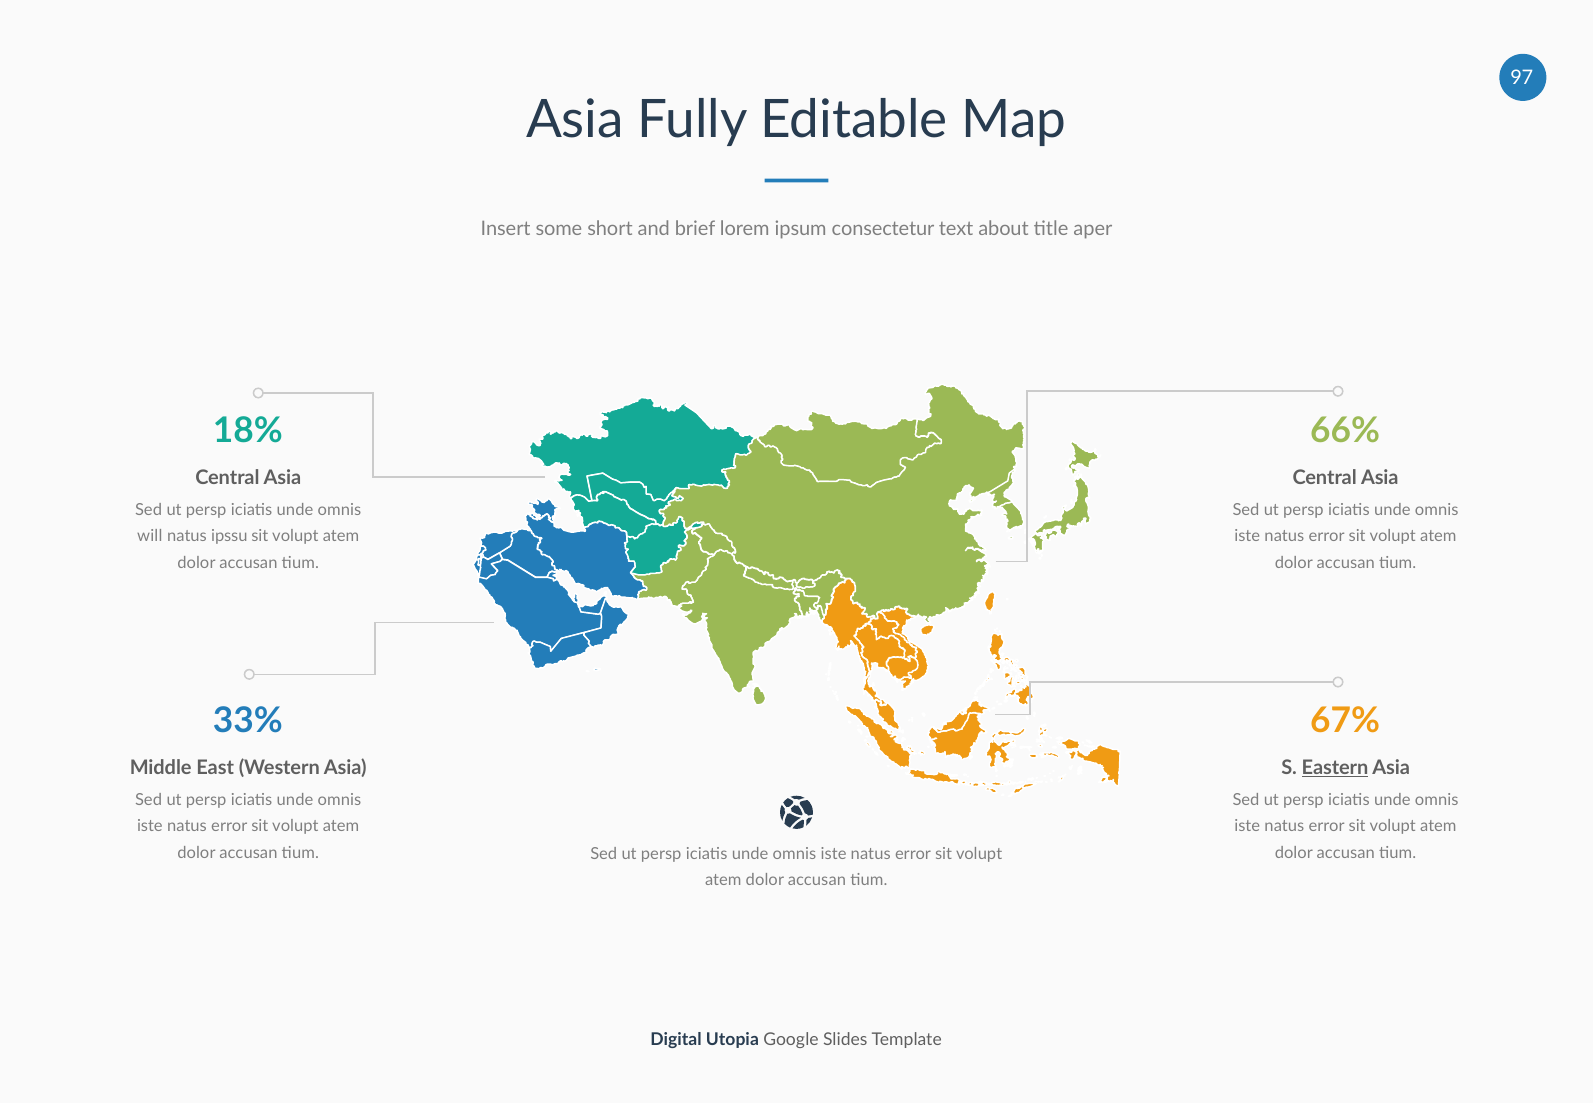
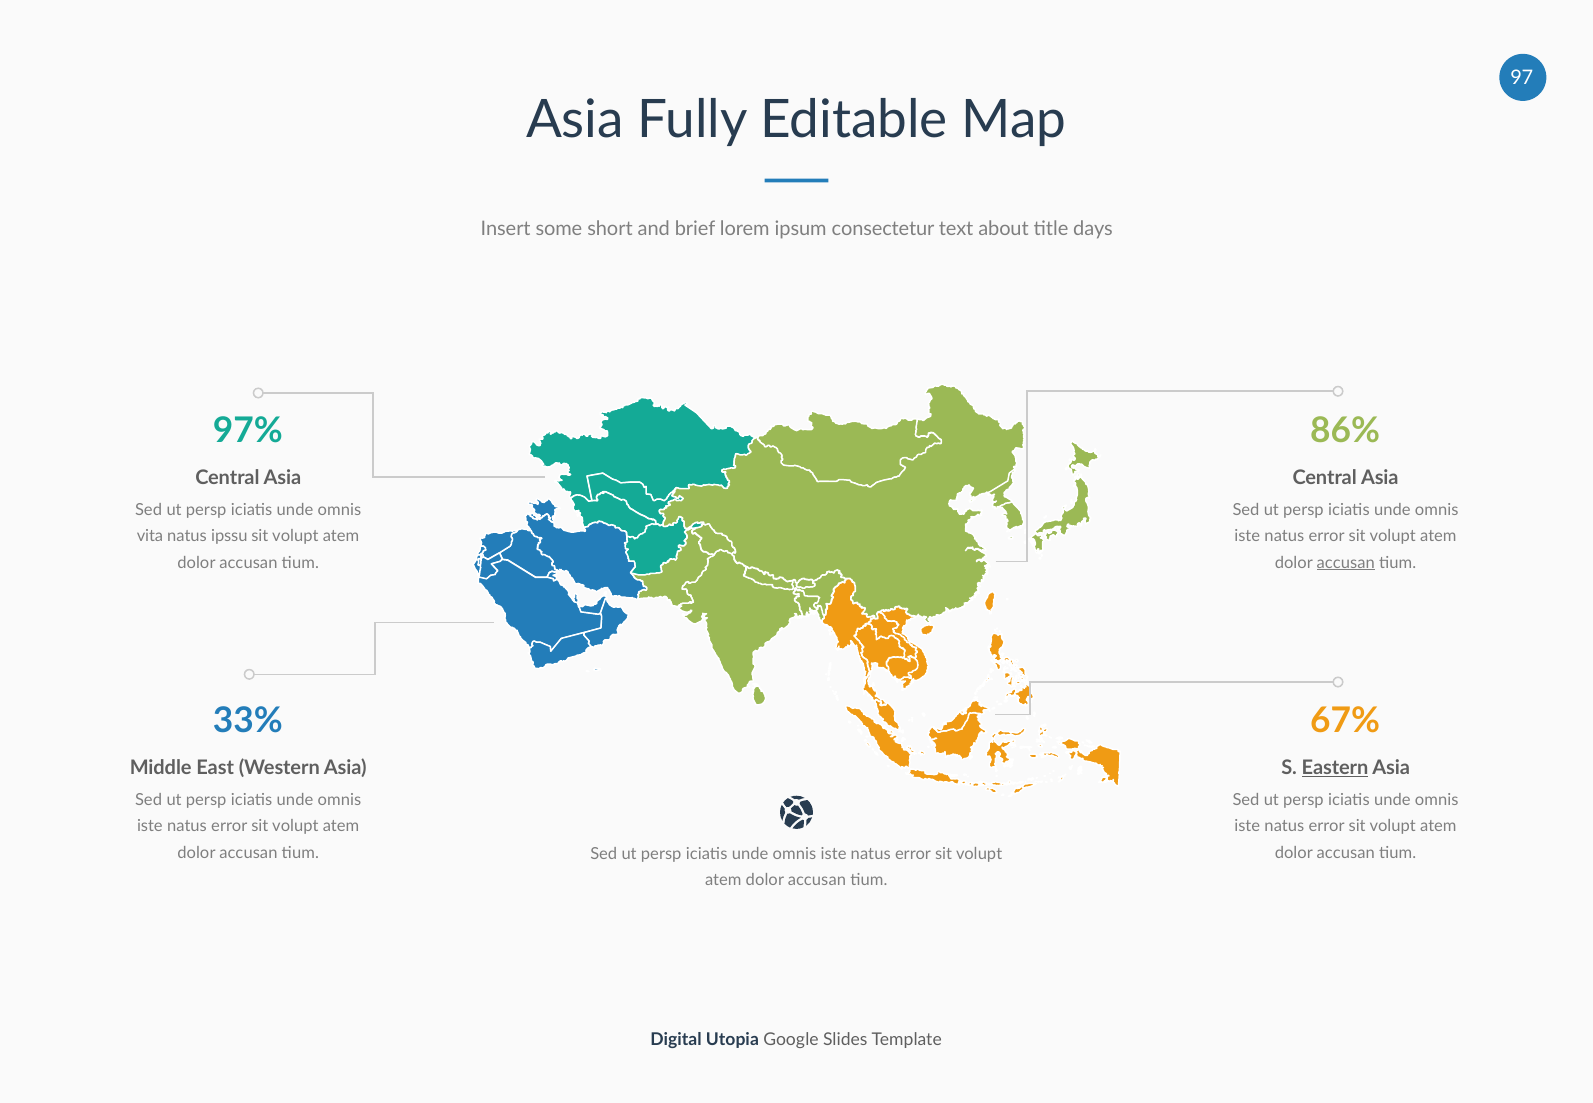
aper: aper -> days (1093, 229)
18%: 18% -> 97% (248, 431)
66%: 66% -> 86% (1345, 431)
will: will -> vita (150, 536)
accusan underline: none -> present (1346, 563)
